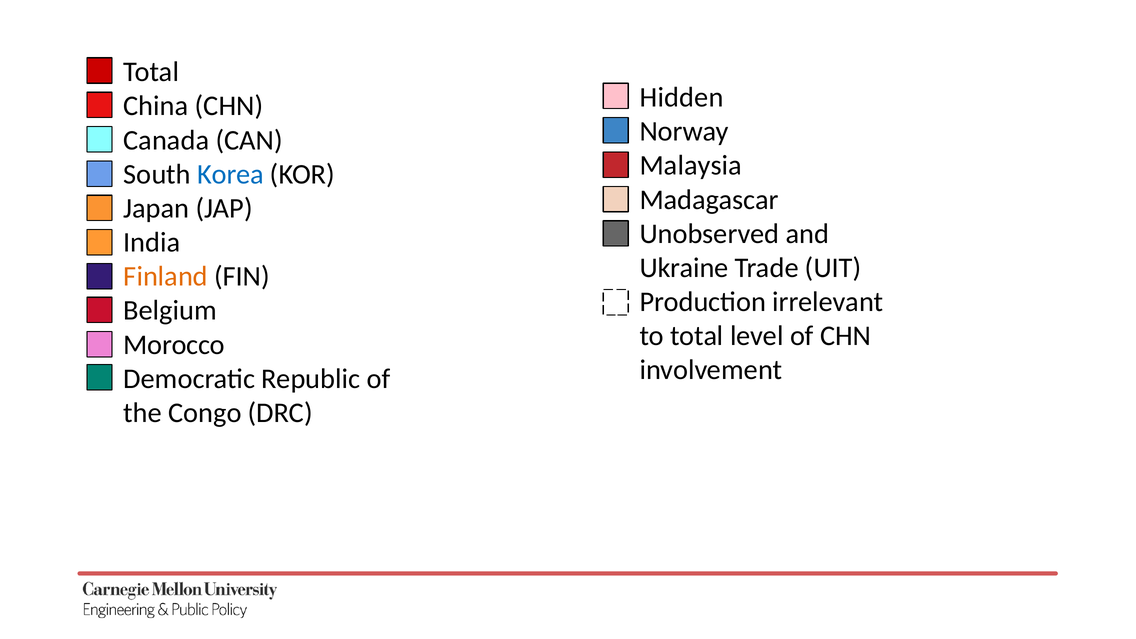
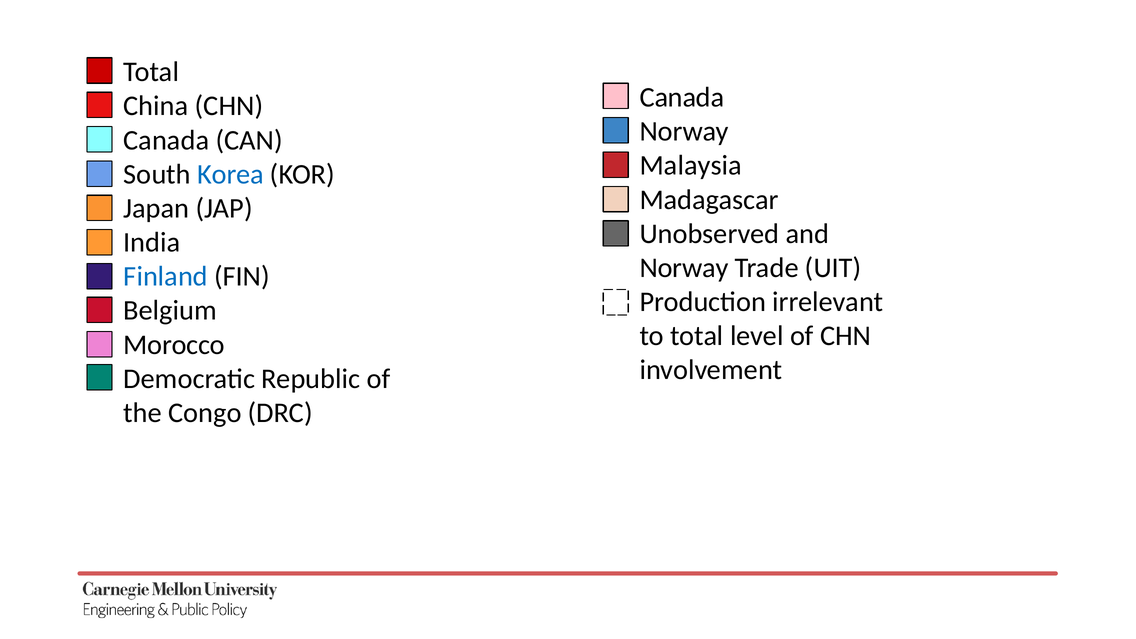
Hidden: Hidden -> Canada (682, 97)
Ukraine: Ukraine -> Norway (684, 268)
Finland colour: orange -> blue (166, 277)
